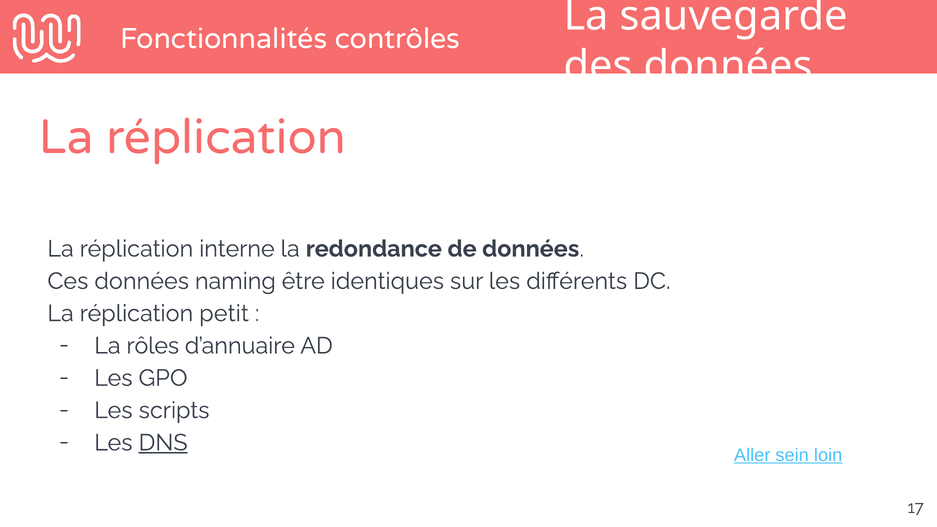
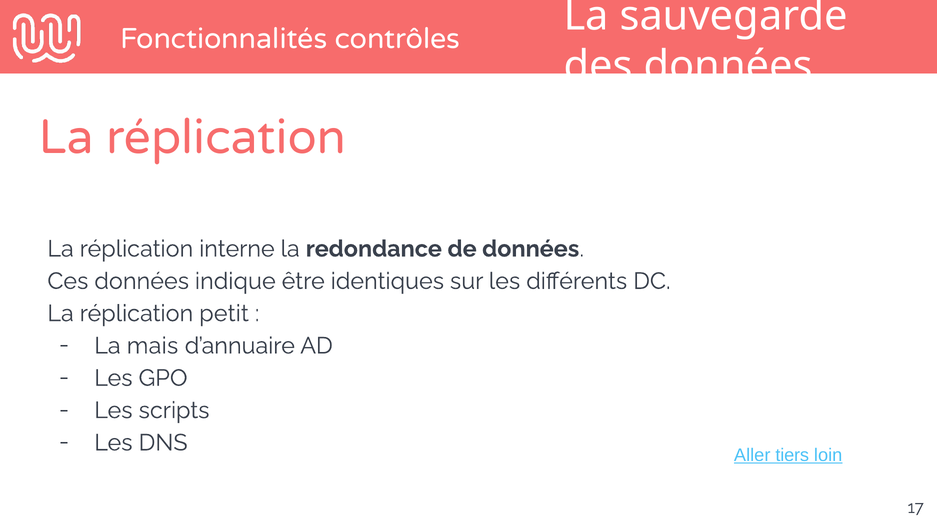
naming: naming -> indique (235, 281)
rôles: rôles -> mais (153, 346)
DNS underline: present -> none (163, 443)
sein: sein -> tiers (792, 455)
